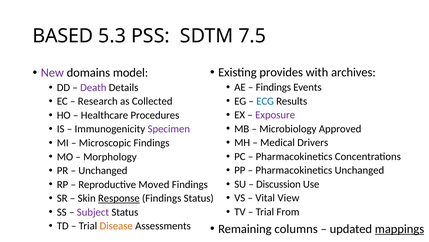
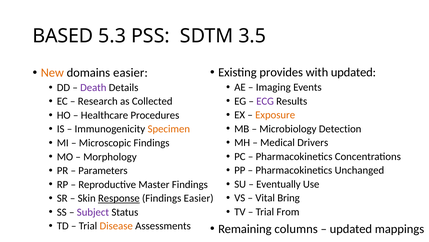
7.5: 7.5 -> 3.5 (252, 36)
with archives: archives -> updated (353, 72)
New colour: purple -> orange (52, 73)
domains model: model -> easier (130, 73)
Findings: Findings -> Imaging (273, 87)
ECG colour: blue -> purple (265, 101)
Exposure colour: purple -> orange (275, 115)
Approved: Approved -> Detection (340, 128)
Specimen colour: purple -> orange (169, 129)
Unchanged: Unchanged -> Parameters (103, 170)
Discussion: Discussion -> Eventually (278, 184)
Moved: Moved -> Master (154, 184)
View: View -> Bring (289, 198)
Findings Status: Status -> Easier (199, 198)
mappings underline: present -> none (400, 228)
